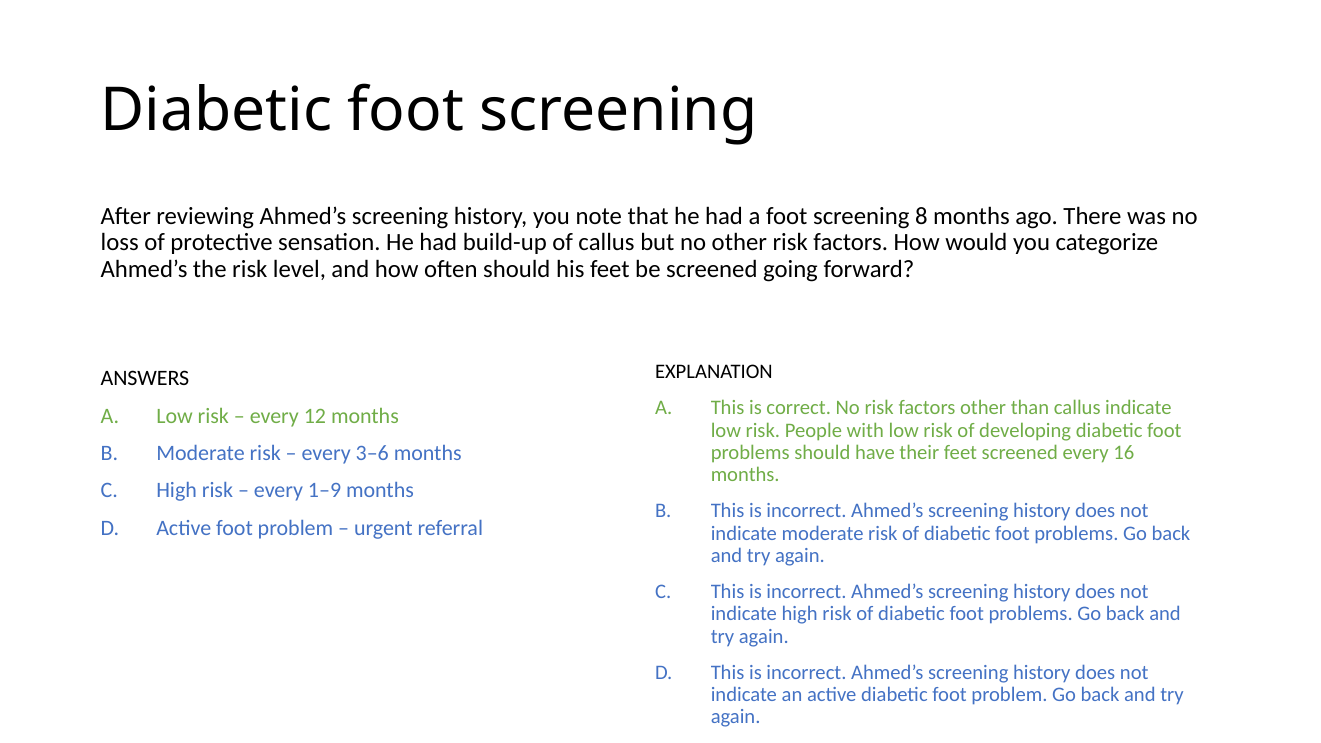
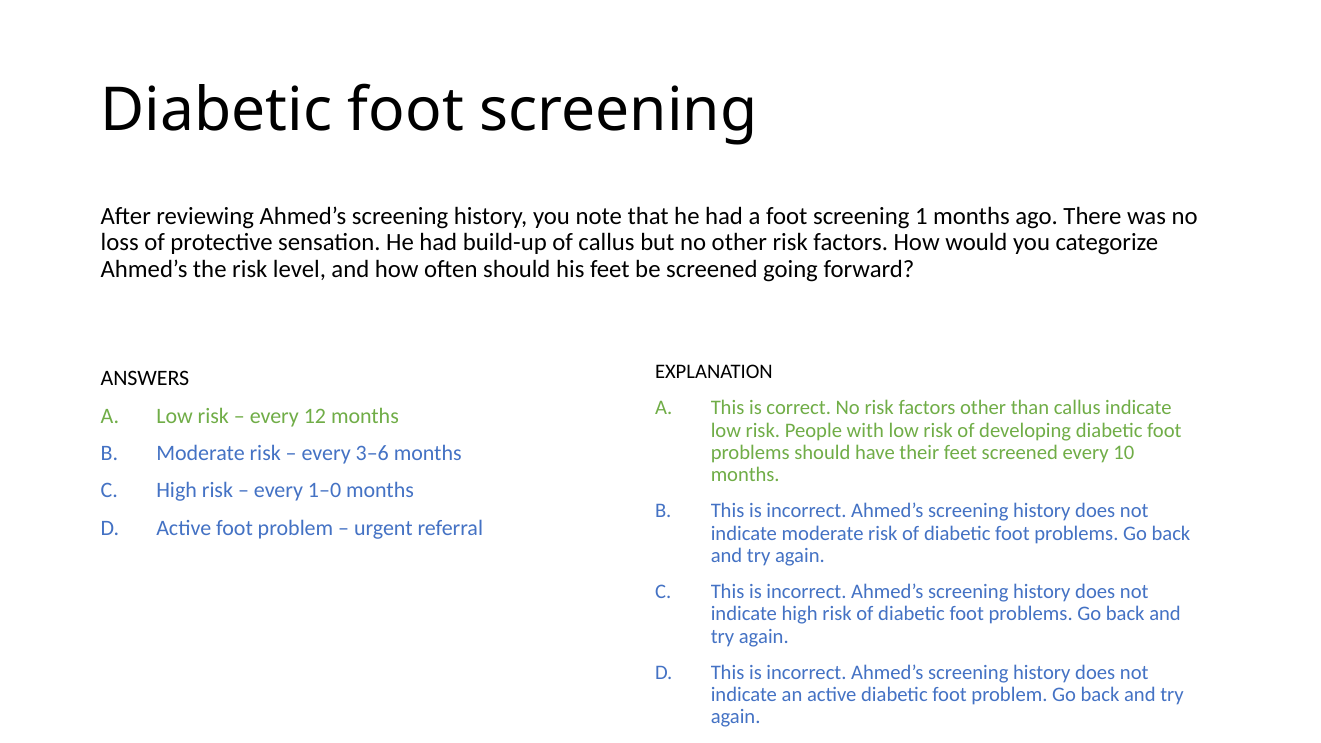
8: 8 -> 1 (921, 216)
16: 16 -> 10 (1124, 453)
1–9: 1–9 -> 1–0 (325, 491)
